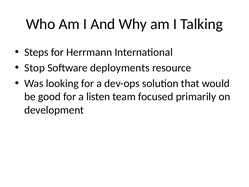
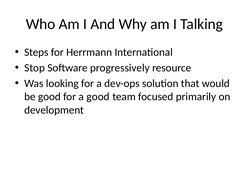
deployments: deployments -> progressively (120, 68)
a listen: listen -> good (98, 97)
